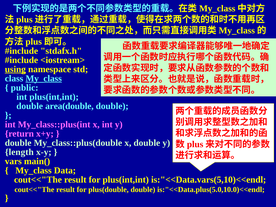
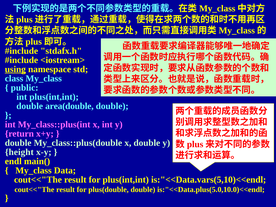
My_class underline: present -> none (44, 78)
length: length -> height (19, 152)
vars: vars -> endl (13, 161)
